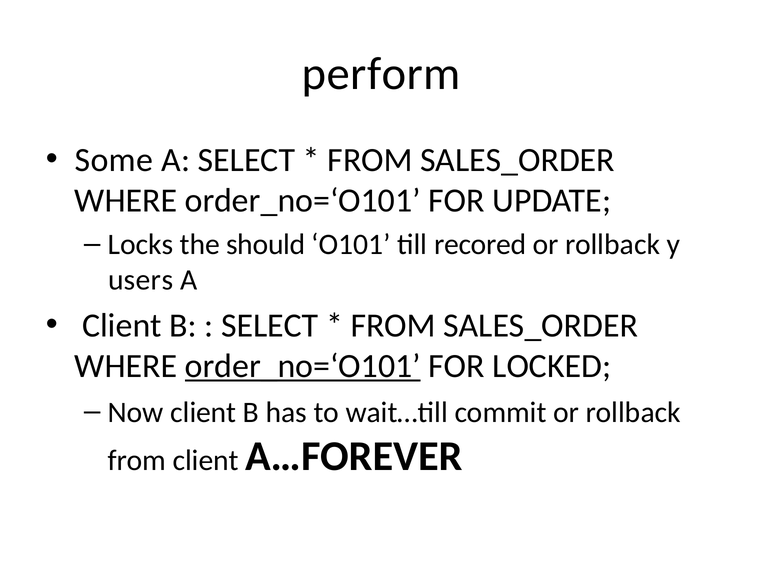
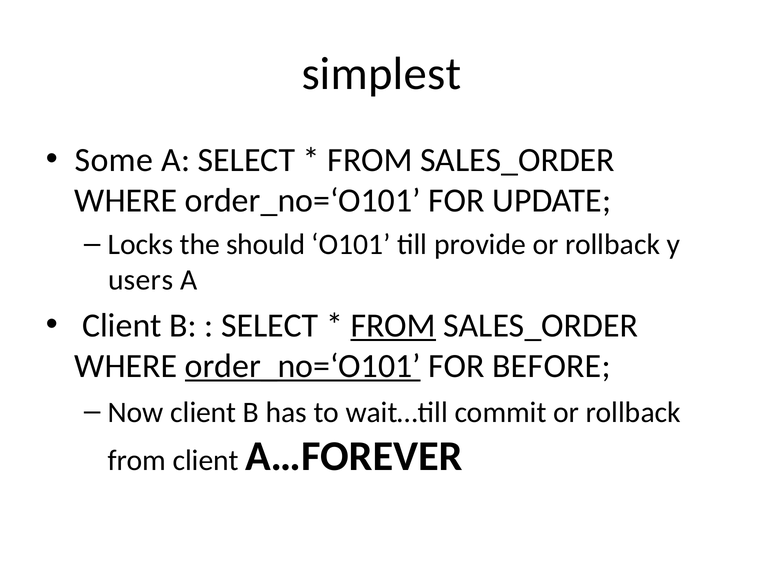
perform: perform -> simplest (381, 74)
recored: recored -> provide (480, 245)
FROM underline: none -> present (393, 325)
LOCKED: LOCKED -> BEFORE (552, 366)
